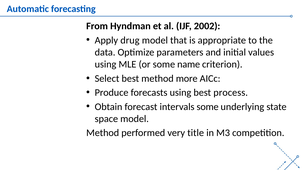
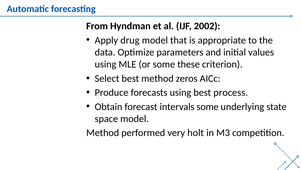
name: name -> these (189, 64)
more: more -> zeros (187, 78)
title: title -> holt (196, 133)
